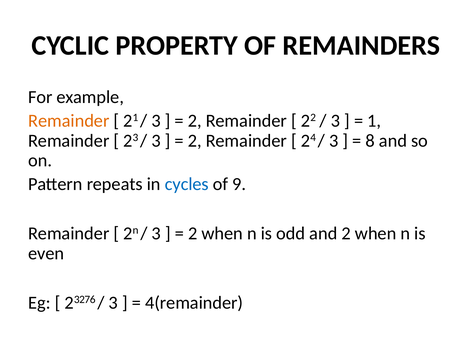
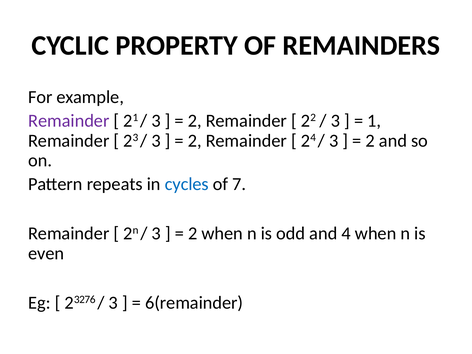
Remainder colour: orange -> purple (69, 121)
8: 8 -> 2 (370, 141)
9: 9 -> 7 (239, 184)
and 2: 2 -> 4 (346, 234)
4(remainder: 4(remainder -> 6(remainder (194, 303)
